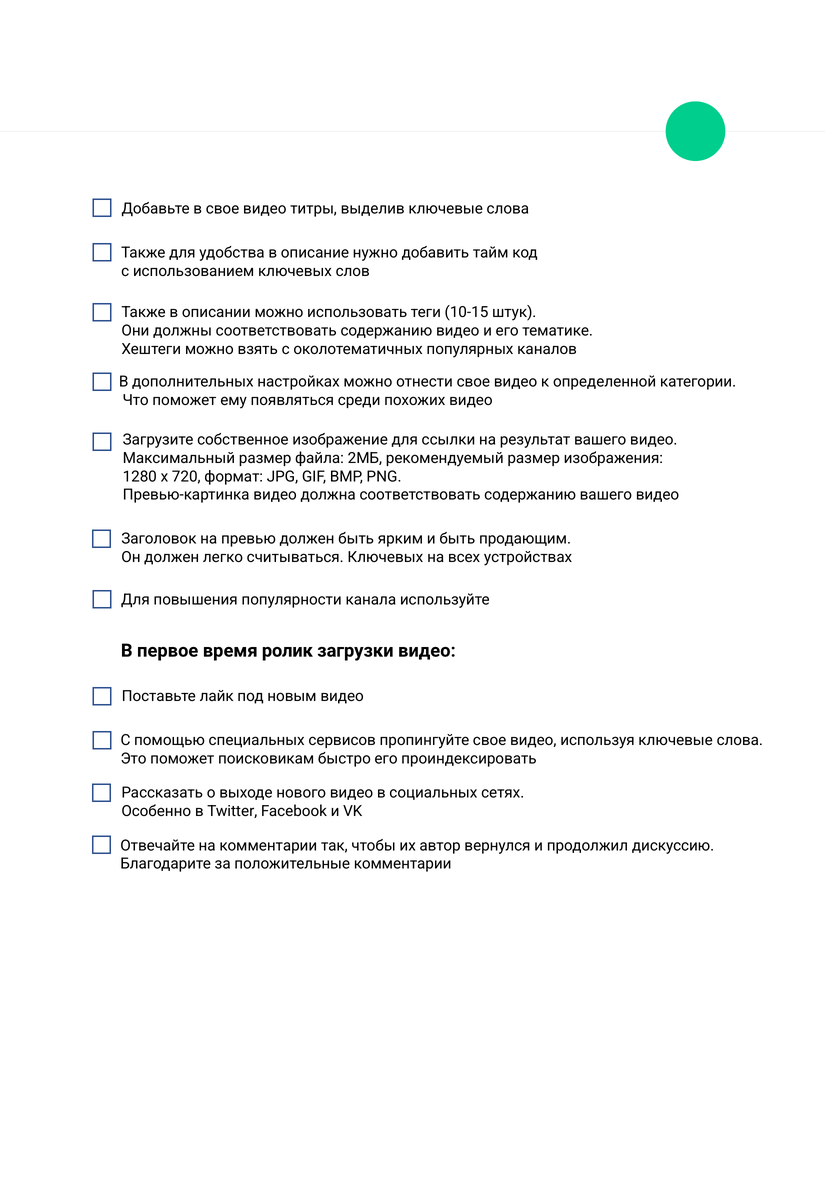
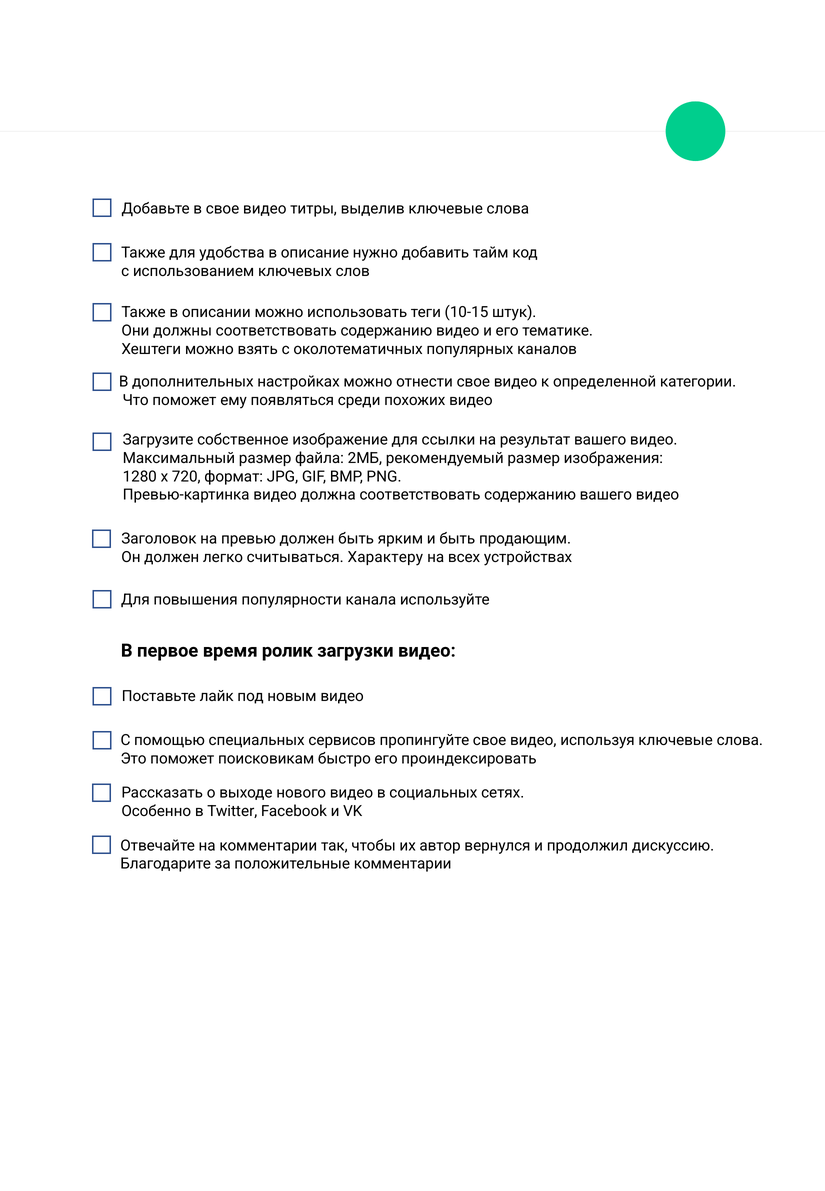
считываться Ключевых: Ключевых -> Характеру (385, 558)
